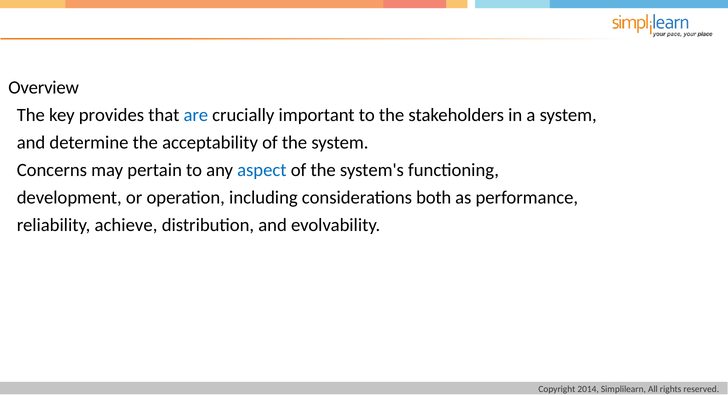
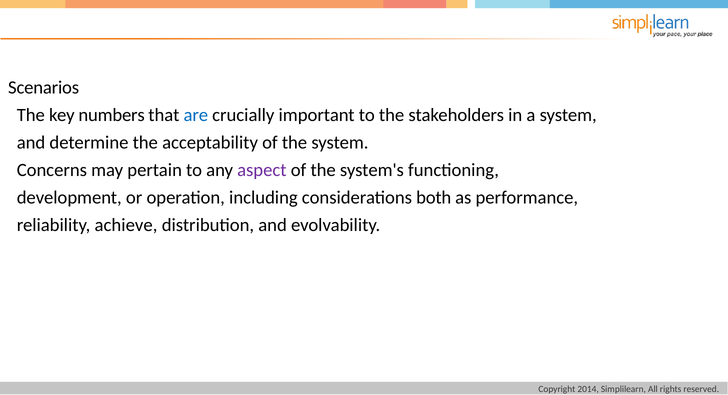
Overview: Overview -> Scenarios (44, 87)
provides: provides -> numbers (112, 115)
aspect colour: blue -> purple (262, 170)
